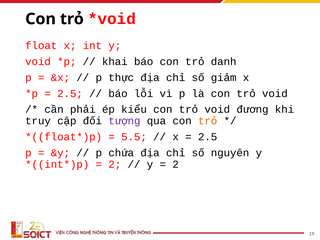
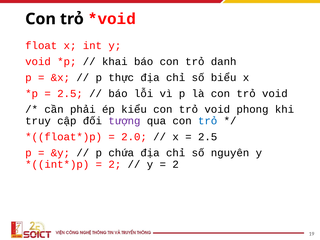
giảm: giảm -> biểu (224, 78)
đương: đương -> phong (252, 109)
trỏ colour: orange -> blue (208, 121)
5.5: 5.5 -> 2.0 (134, 137)
